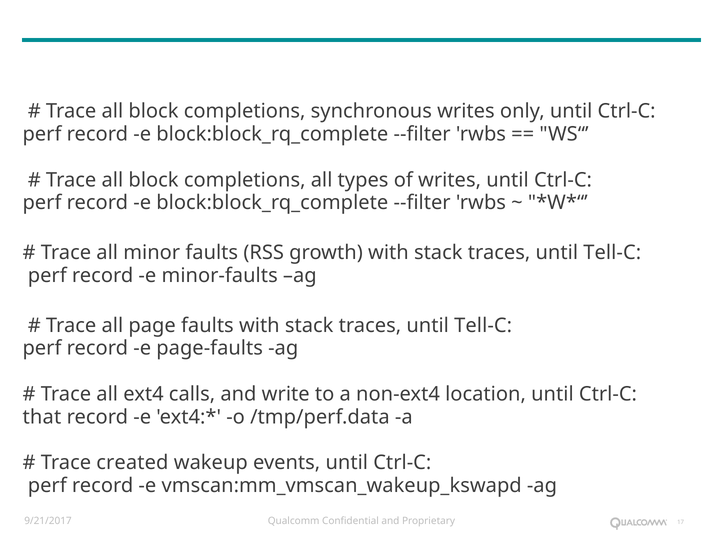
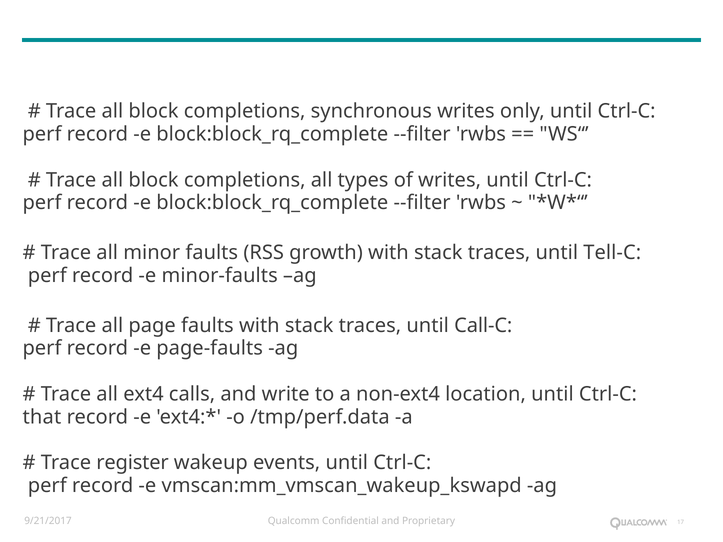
Tell-C: Tell-C -> Call-C (483, 326)
created: created -> register (133, 463)
